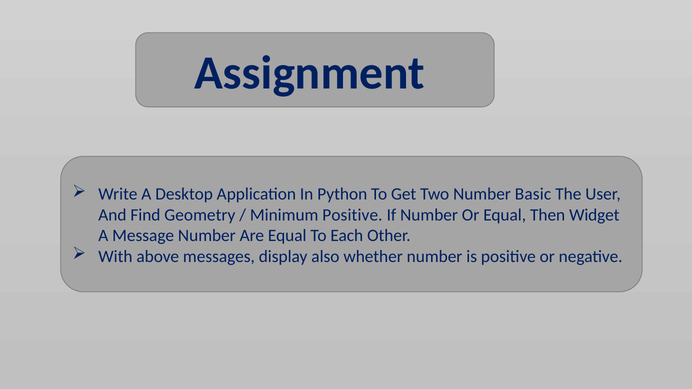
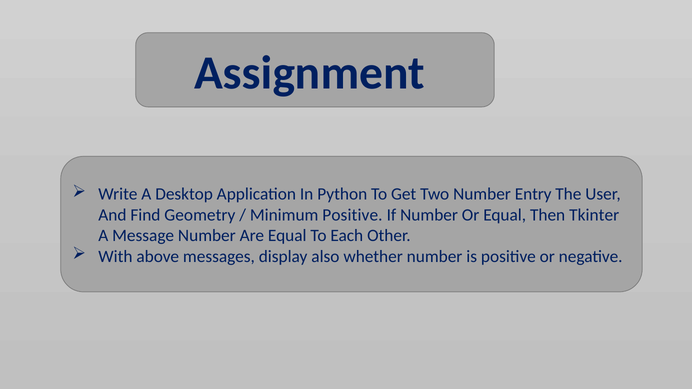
Basic: Basic -> Entry (533, 194)
Widget: Widget -> Tkinter (594, 215)
